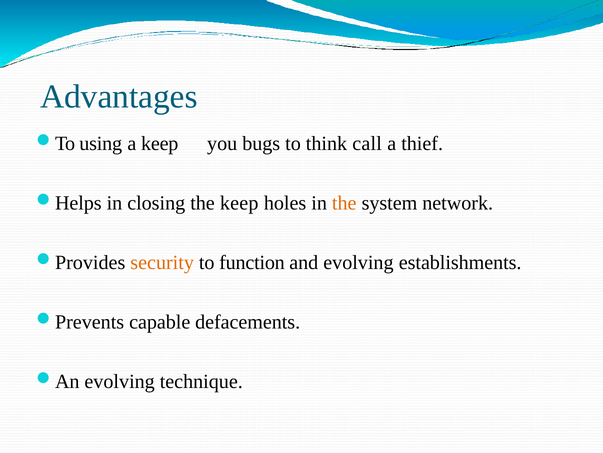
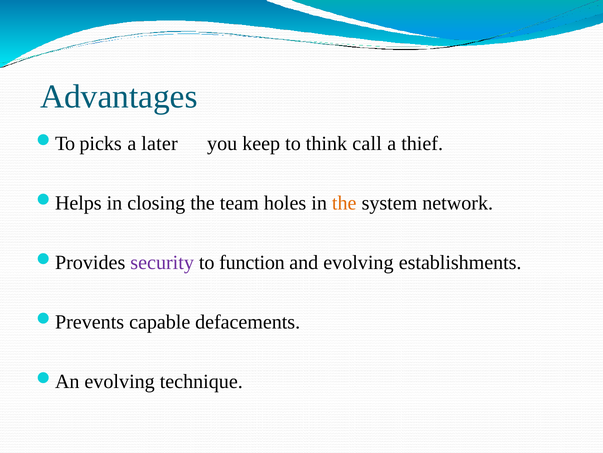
using: using -> picks (101, 143)
a keep: keep -> later (160, 143)
bugs: bugs -> keep (261, 143)
the keep: keep -> team (239, 203)
security colour: orange -> purple (162, 262)
